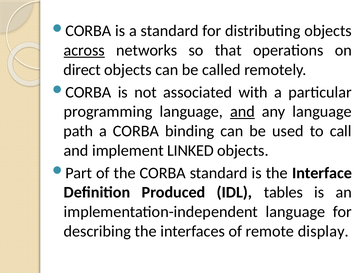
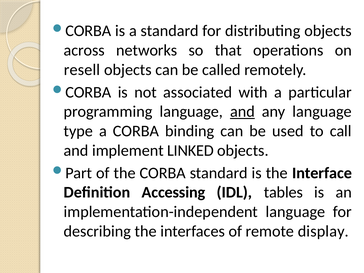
across underline: present -> none (84, 50)
direct: direct -> resell (82, 70)
path: path -> type (78, 131)
Produced: Produced -> Accessing (174, 192)
